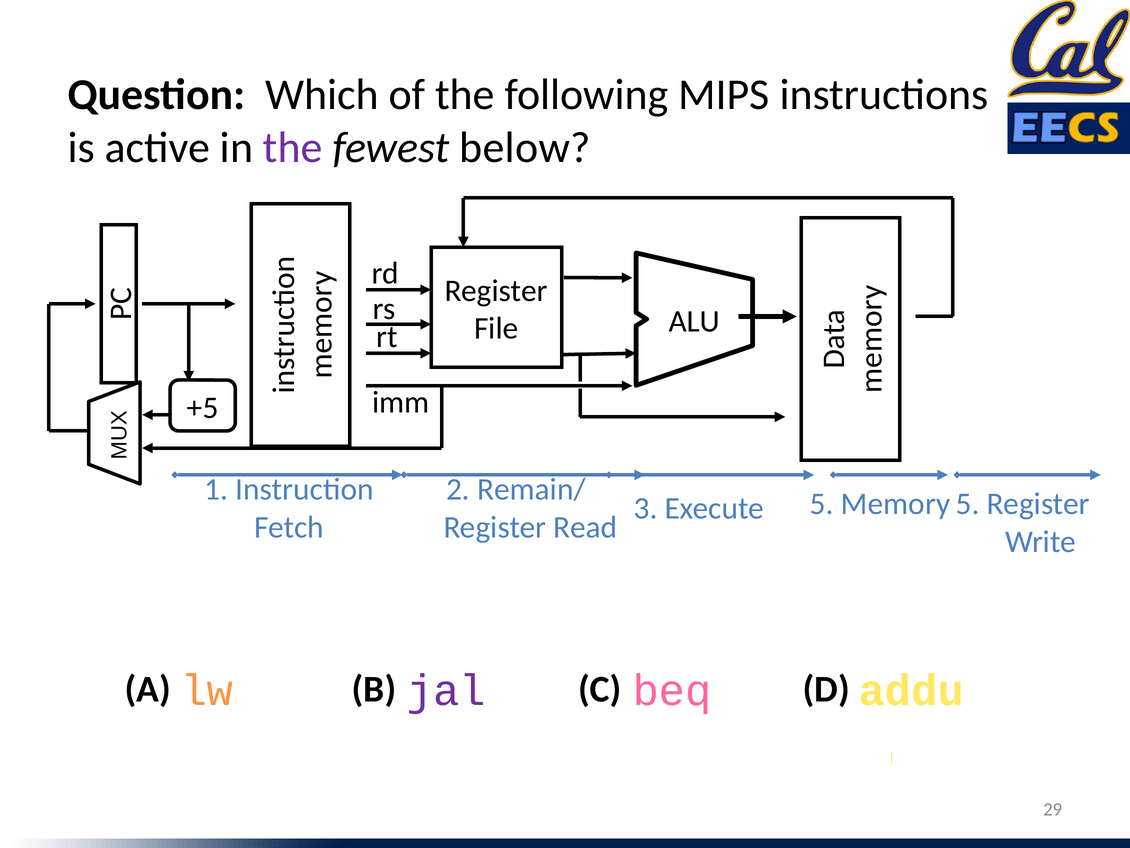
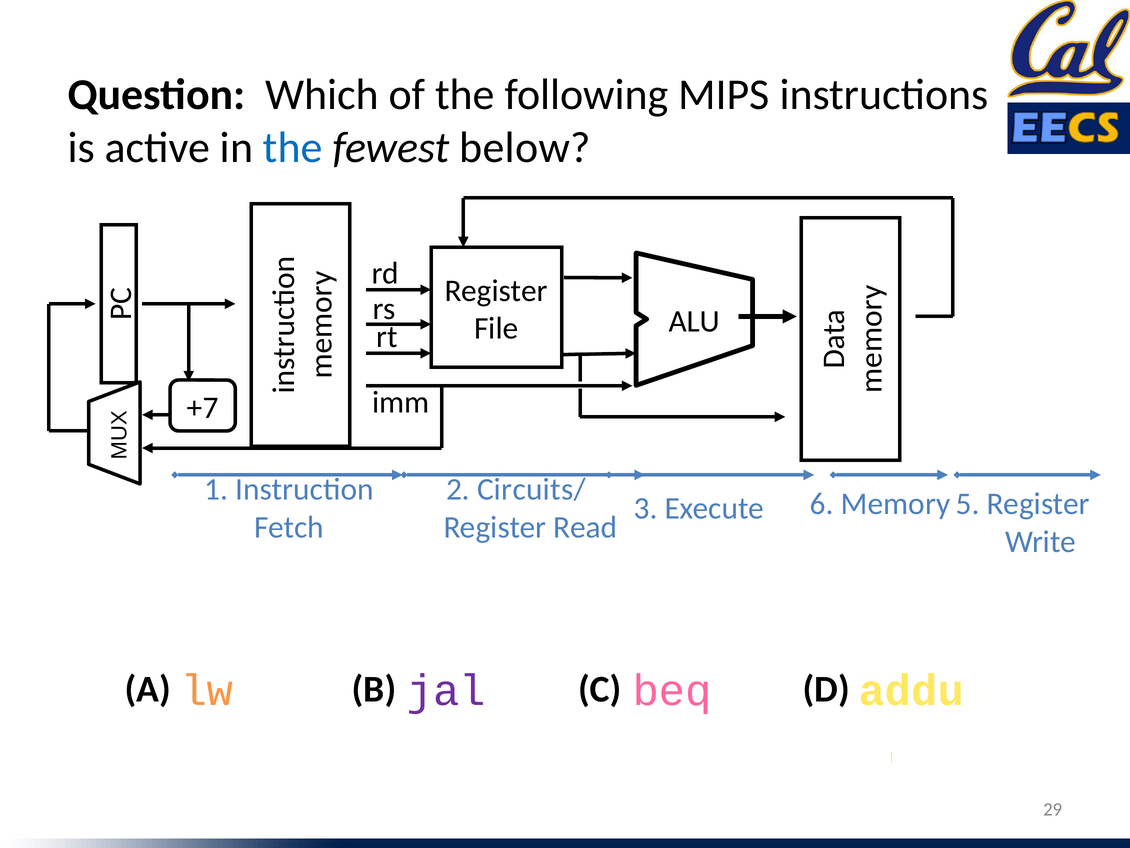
the colour: purple -> blue (293, 147)
+5: +5 -> +7 (203, 407)
Remain/: Remain/ -> Circuits/ (531, 489)
5: 5 -> 6 (822, 503)
